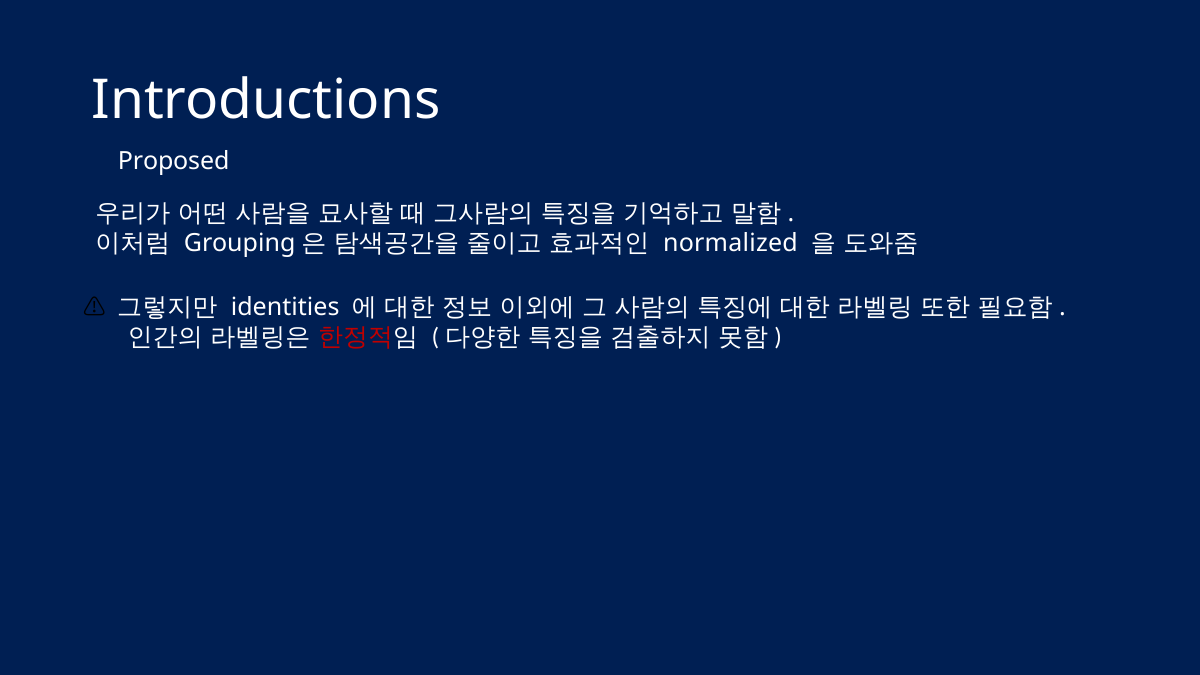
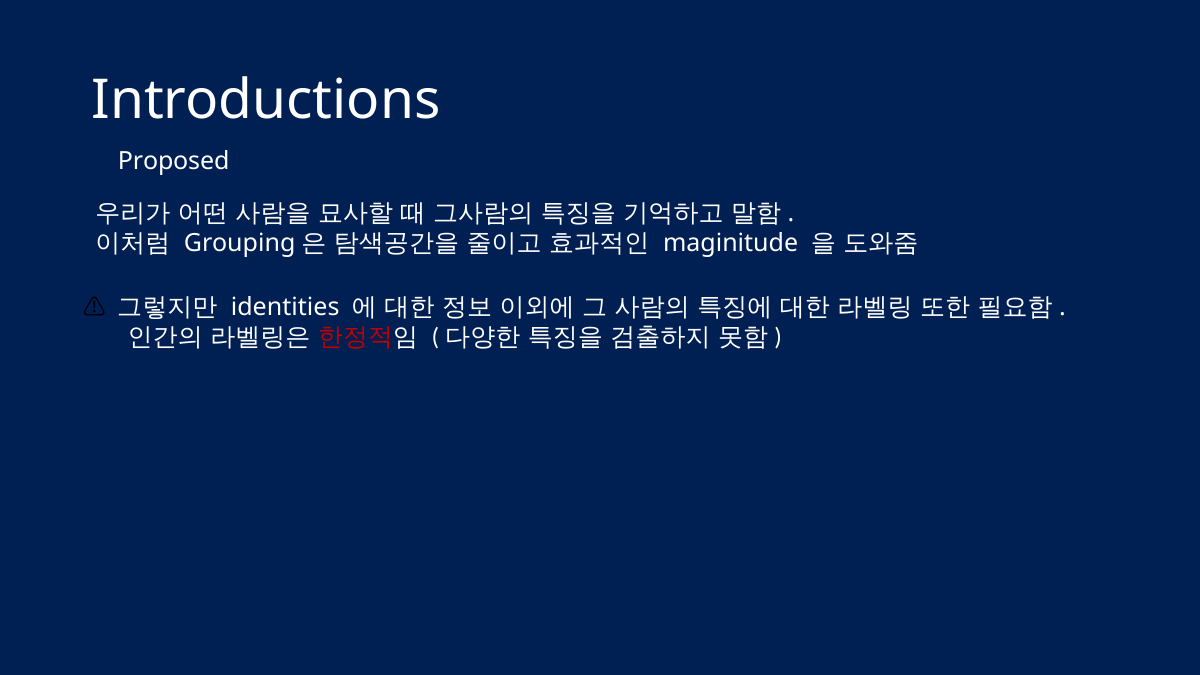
normalized: normalized -> maginitude (731, 243)
